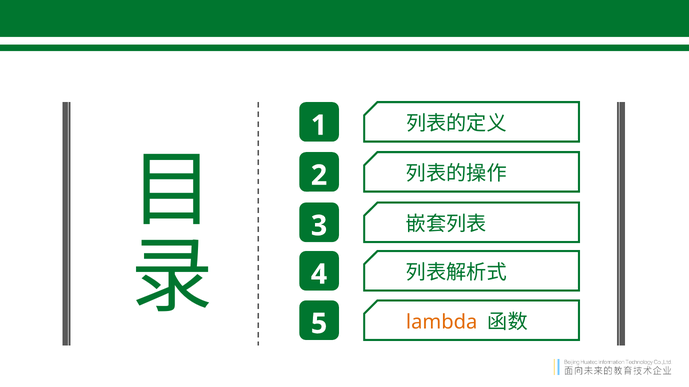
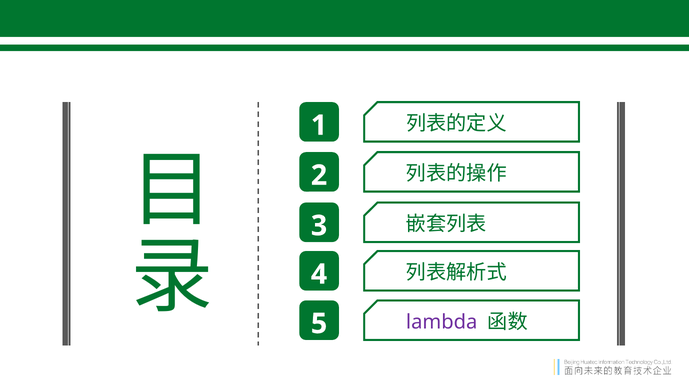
lambda colour: orange -> purple (442, 322)
